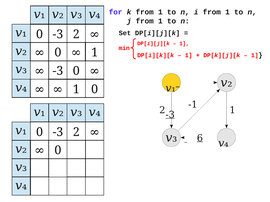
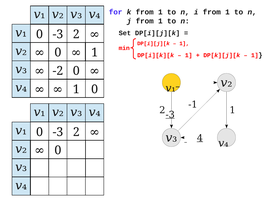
-3: -3 -> -2 (58, 71)
6: 6 -> 4 (200, 138)
